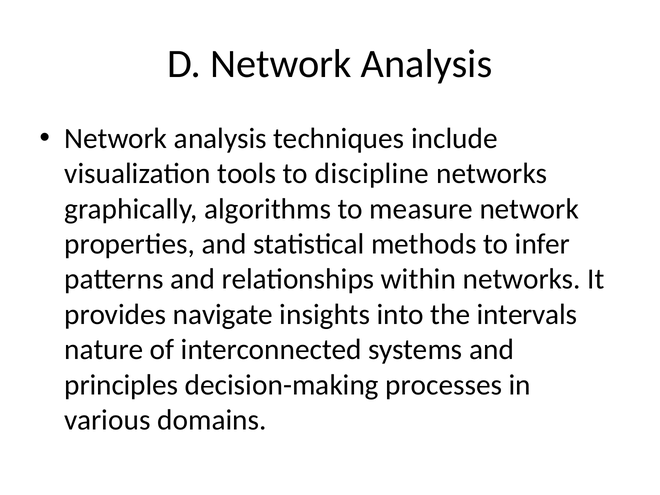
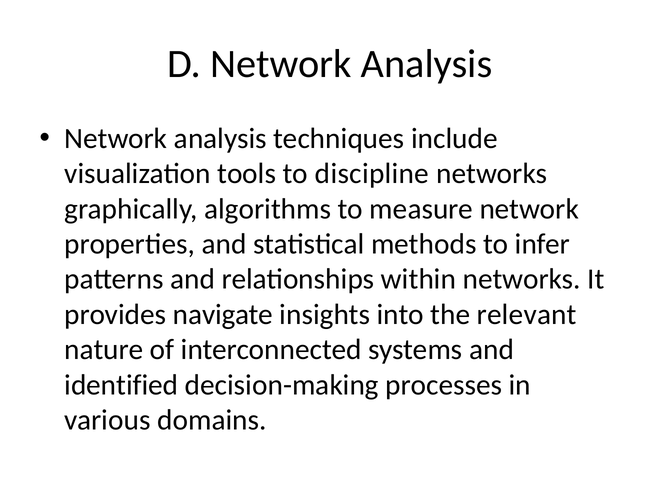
intervals: intervals -> relevant (527, 314)
principles: principles -> identified (121, 385)
